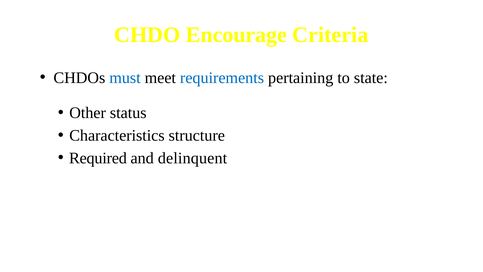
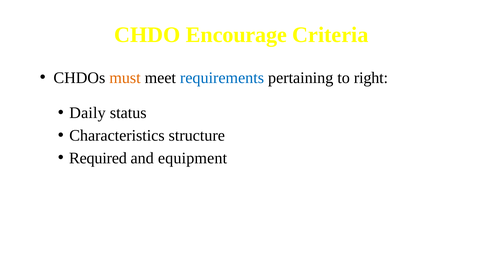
must colour: blue -> orange (125, 78)
state: state -> right (371, 78)
Other: Other -> Daily (88, 113)
delinquent: delinquent -> equipment (193, 158)
